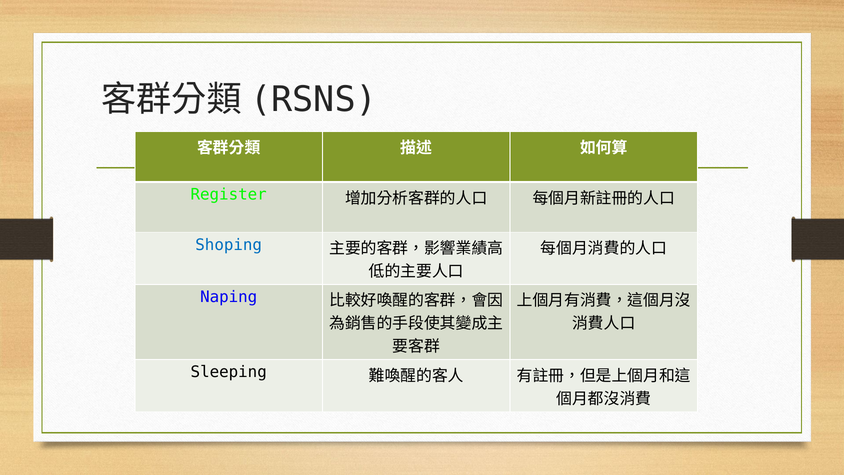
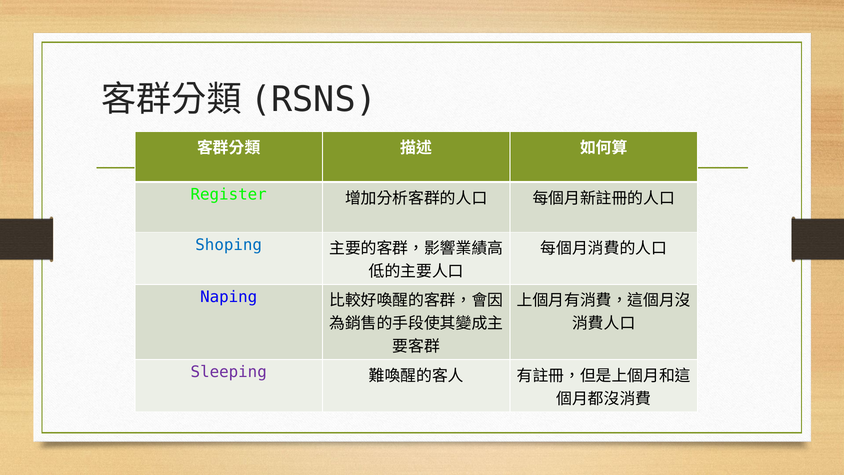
Sleeping colour: black -> purple (229, 372)
